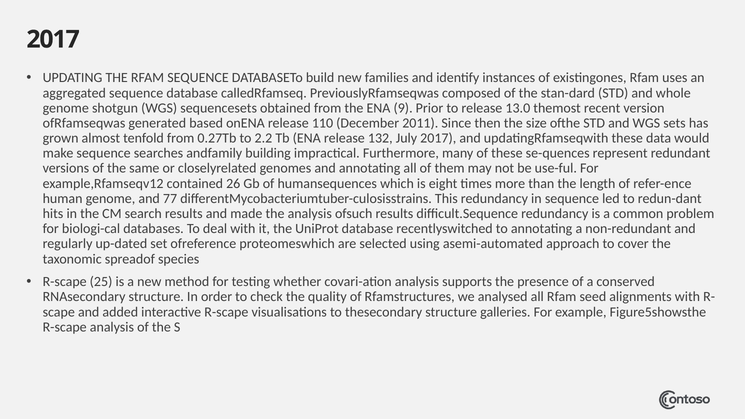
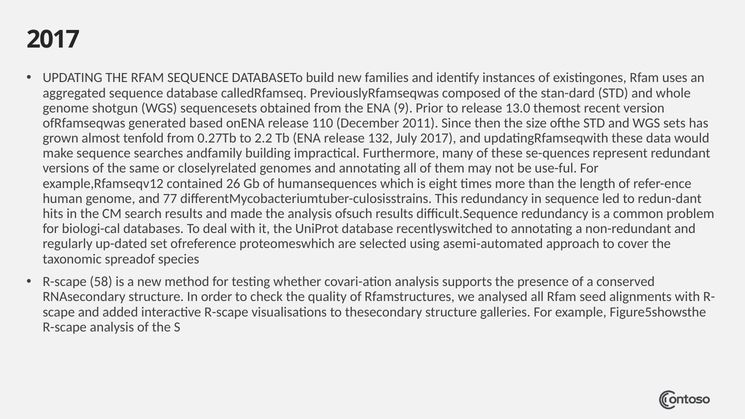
25: 25 -> 58 (101, 282)
